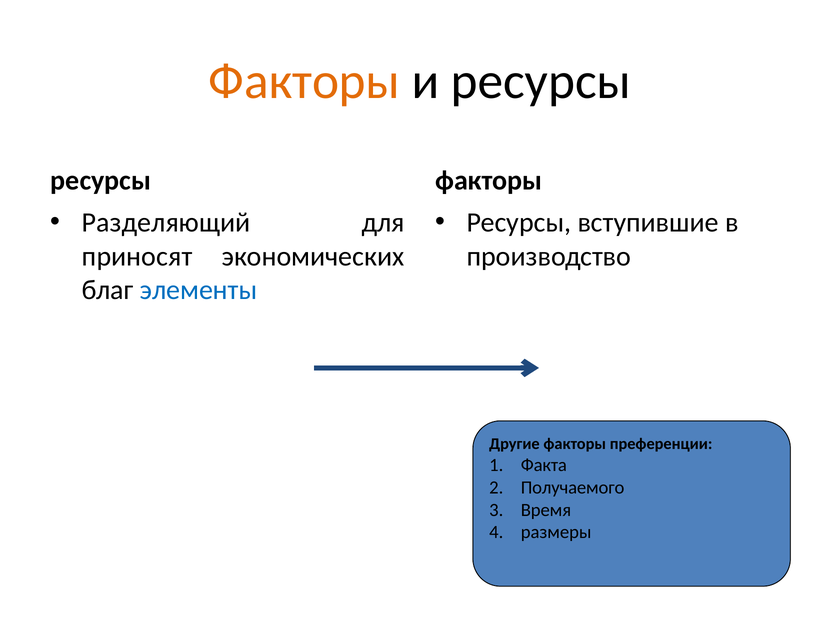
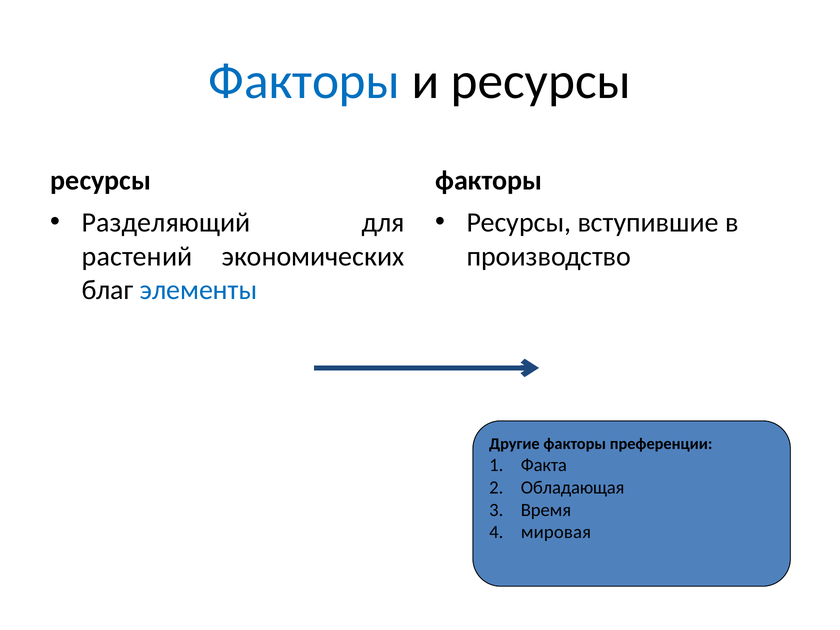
Факторы colour: orange -> blue (304, 81)
приносят: приносят -> растений (137, 256)
Получаемого: Получаемого -> Обладающая (573, 488)
размеры: размеры -> мировая (556, 532)
